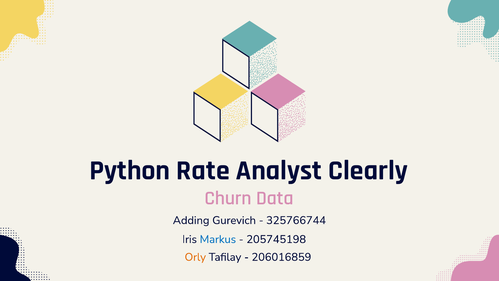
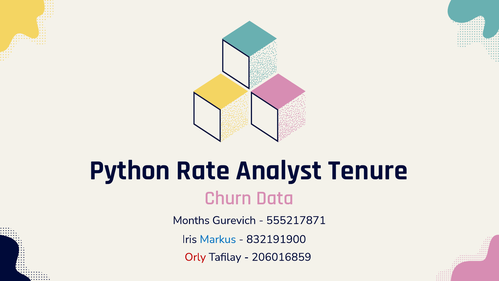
Clearly: Clearly -> Tenure (368, 170)
Adding: Adding -> Months (191, 220)
325766744: 325766744 -> 555217871 (296, 220)
205745198: 205745198 -> 832191900 (276, 239)
Orly colour: orange -> red (195, 257)
